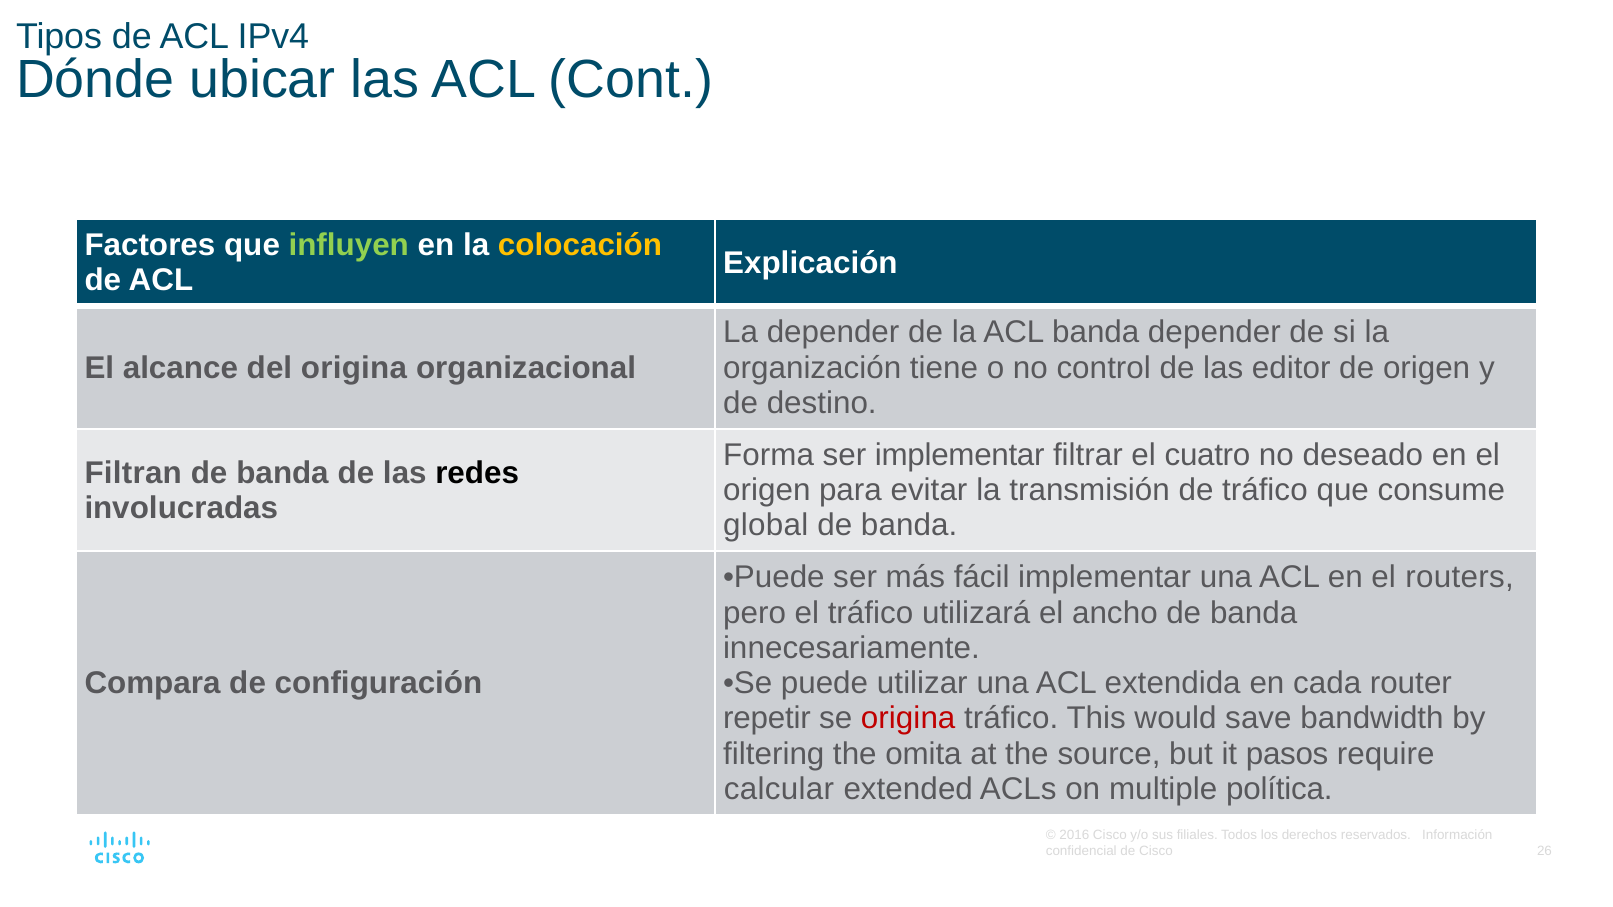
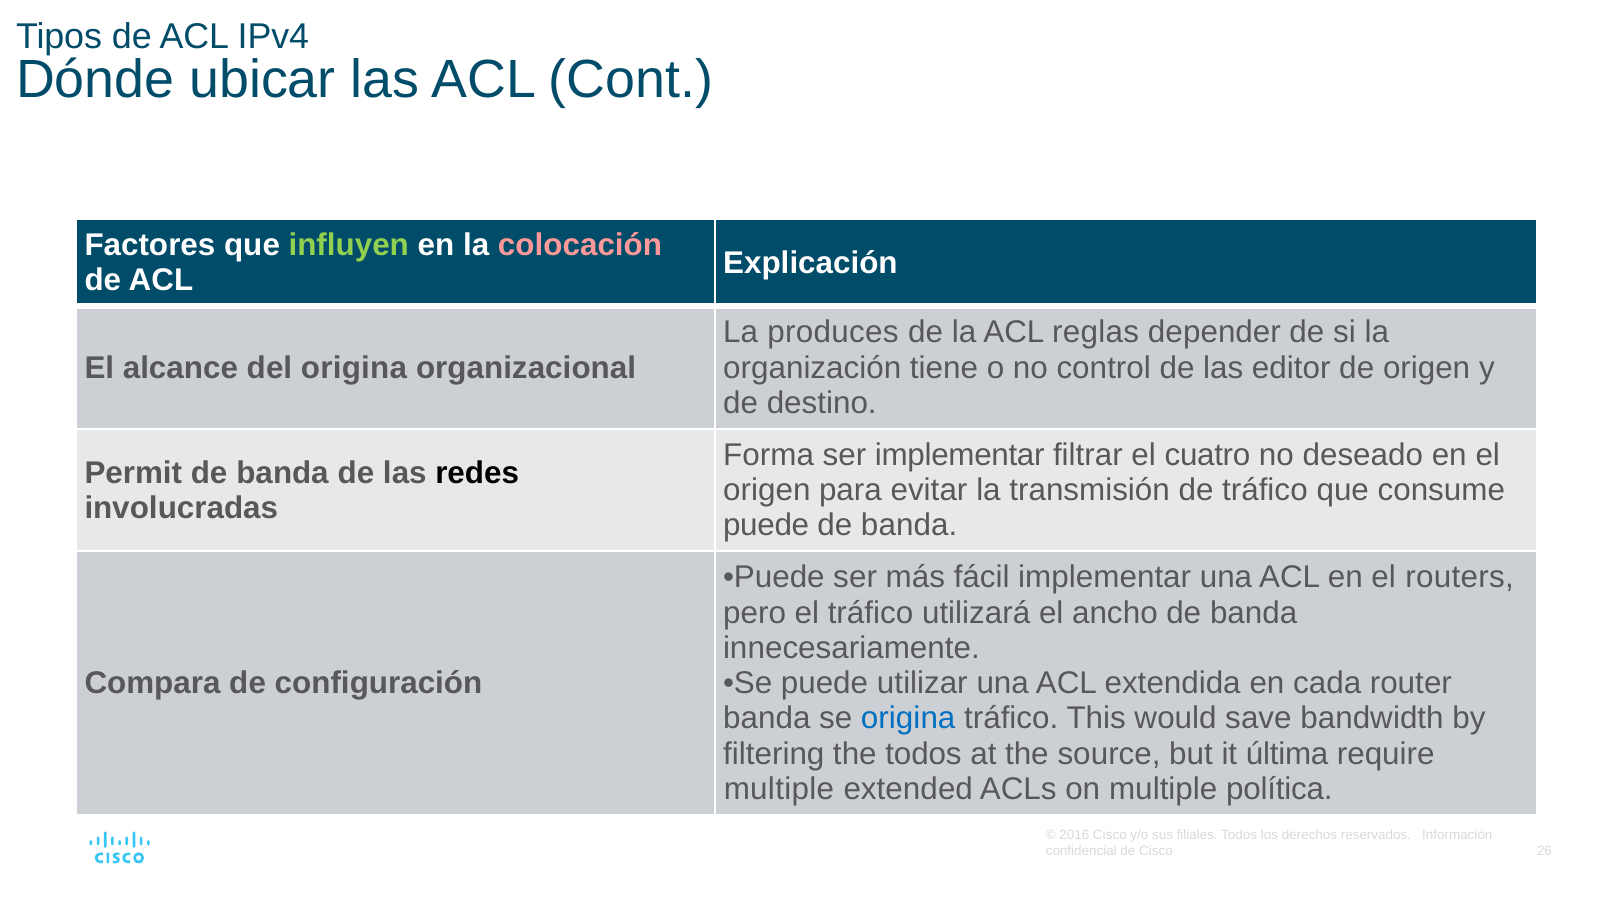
colocación colour: yellow -> pink (580, 245)
La depender: depender -> produces (833, 333)
ACL banda: banda -> reglas (1096, 333)
Filtran: Filtran -> Permit (133, 473)
global: global -> puede (766, 526)
repetir: repetir -> banda (767, 719)
origina colour: red -> blue (908, 719)
the omita: omita -> todos (923, 754)
pasos: pasos -> última (1287, 754)
calcular: calcular -> multiple (779, 789)
